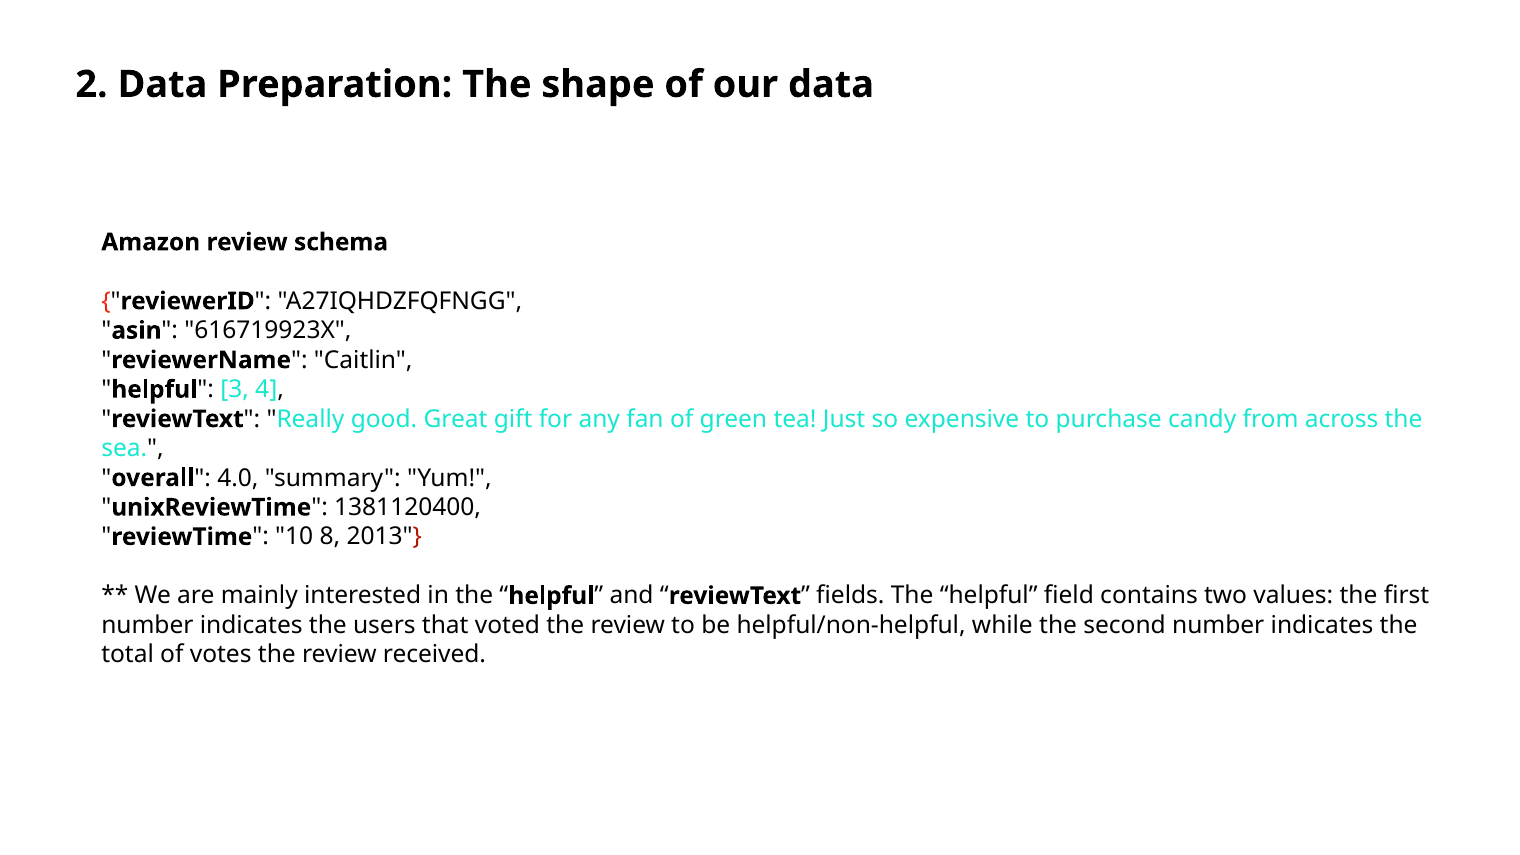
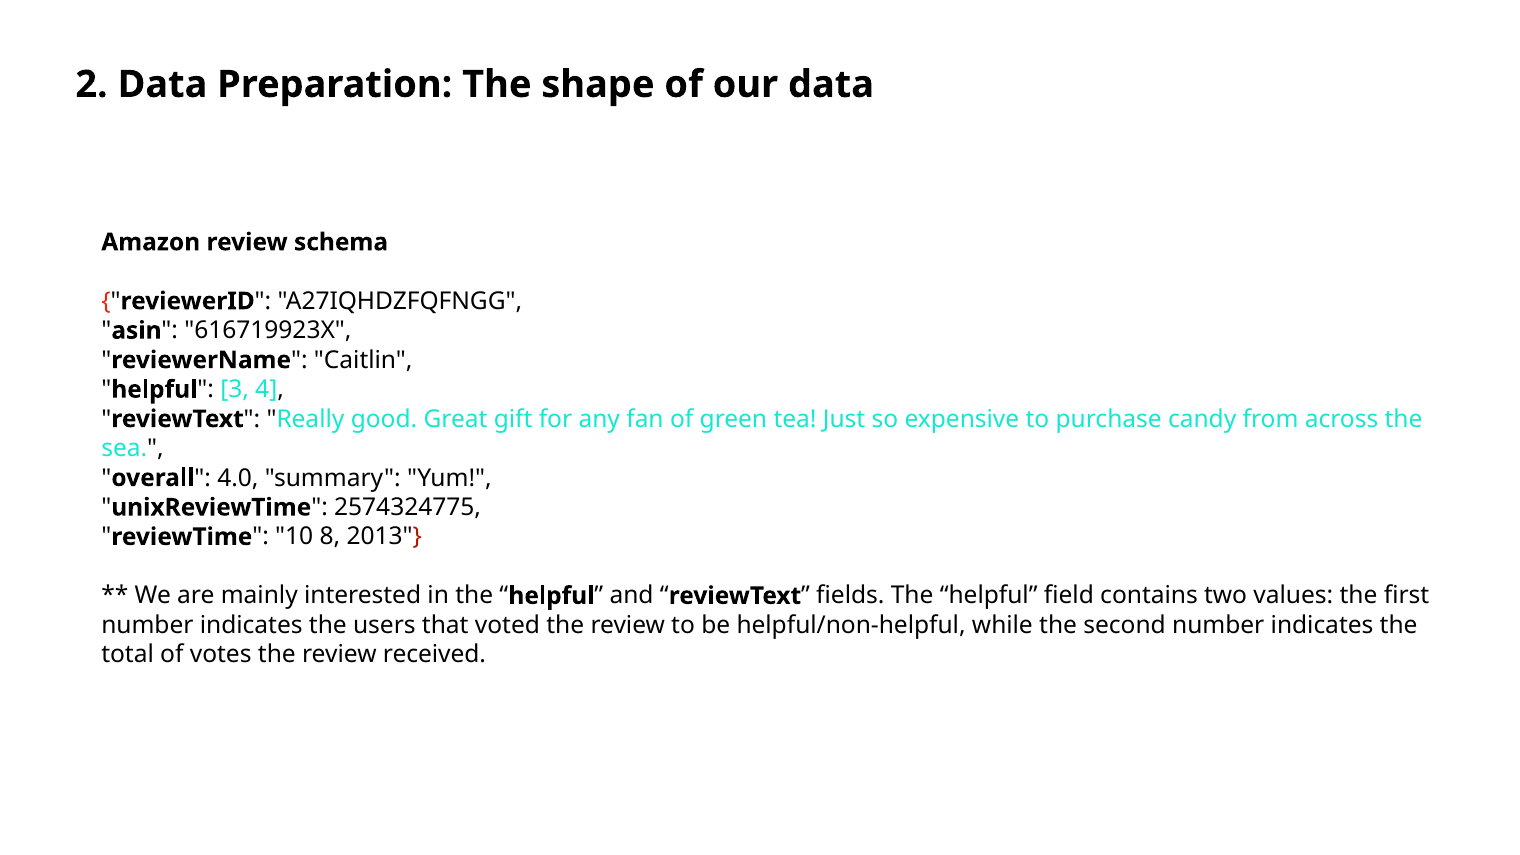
1381120400: 1381120400 -> 2574324775 (408, 507)
